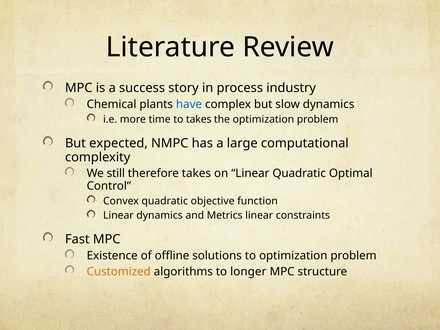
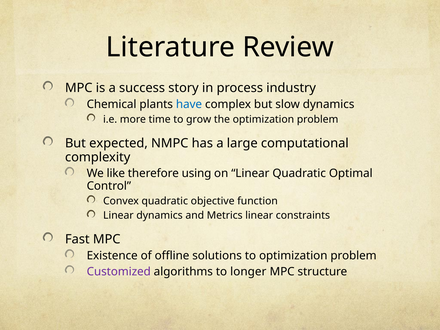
to takes: takes -> grow (199, 119)
still: still -> like (116, 173)
therefore takes: takes -> using (197, 173)
Customized colour: orange -> purple (119, 272)
